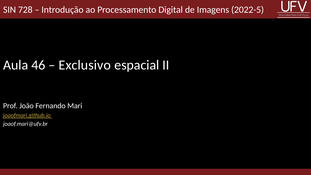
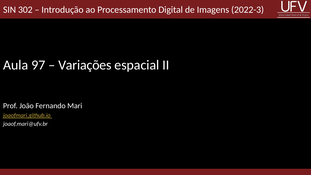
728: 728 -> 302 (25, 10)
2022-5: 2022-5 -> 2022-3 (248, 10)
46: 46 -> 97 (38, 65)
Exclusivo: Exclusivo -> Variações (85, 65)
